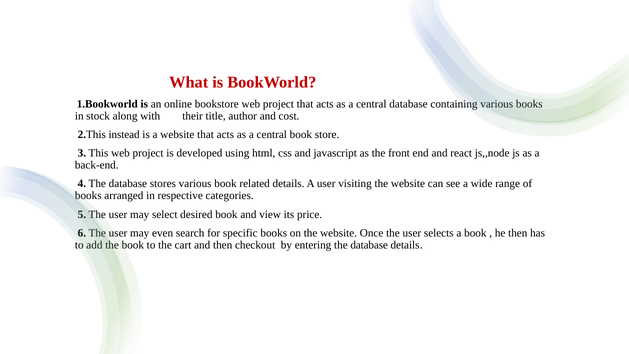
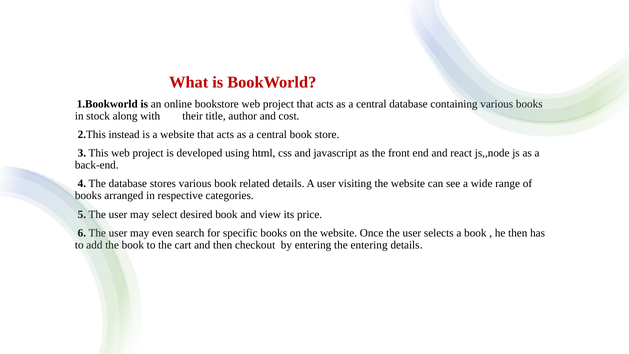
entering the database: database -> entering (369, 245)
